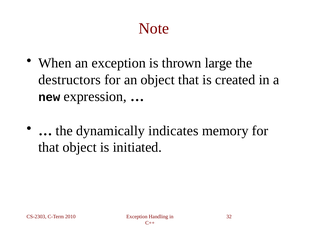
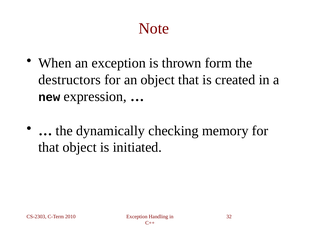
large: large -> form (218, 63)
indicates: indicates -> checking (174, 131)
